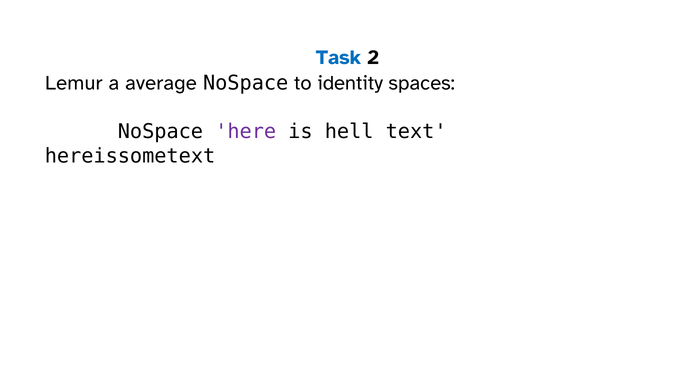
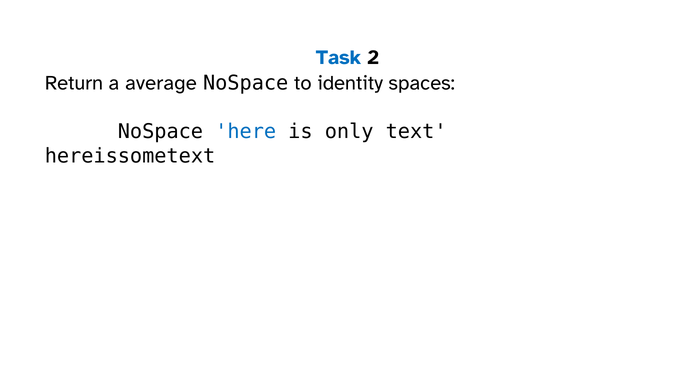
Lemur: Lemur -> Return (74, 83)
here colour: purple -> blue (246, 131)
hell: hell -> only (349, 131)
